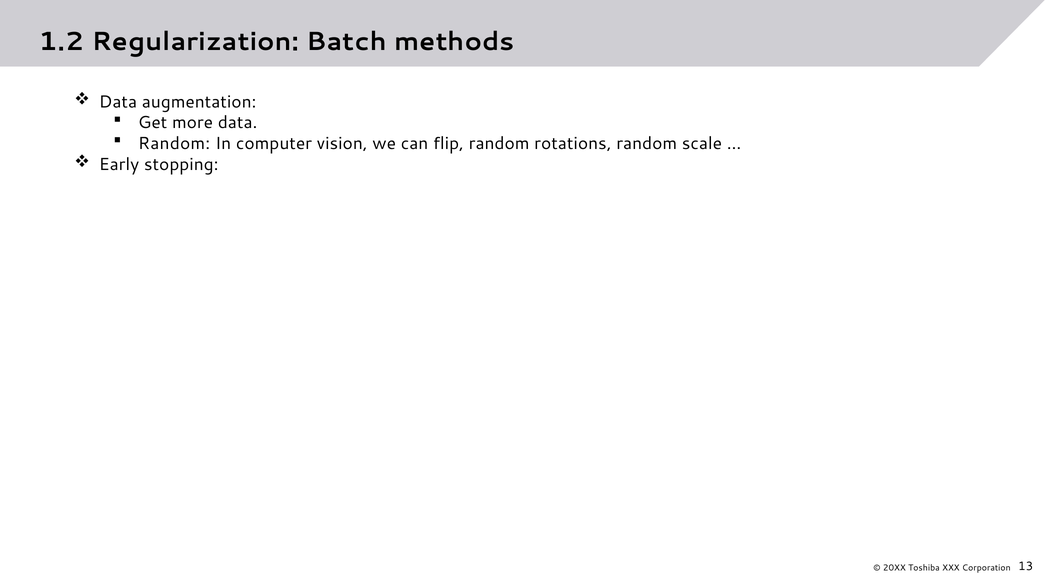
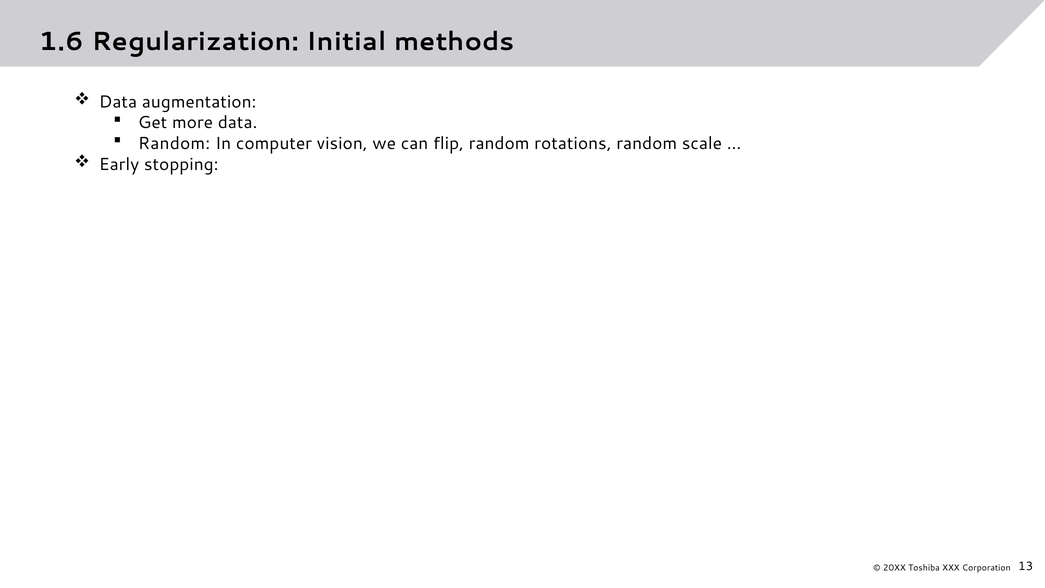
1.2: 1.2 -> 1.6 (61, 42)
Batch: Batch -> Initial (346, 42)
